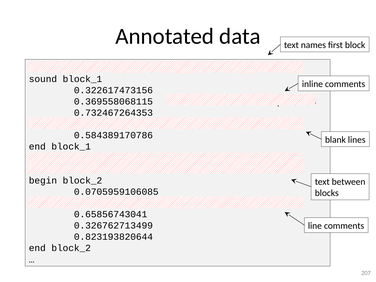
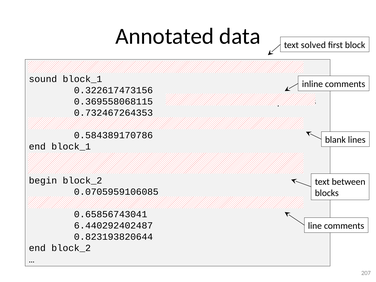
names: names -> solved (313, 45)
0.326762713499: 0.326762713499 -> 6.440292402487 (113, 226)
